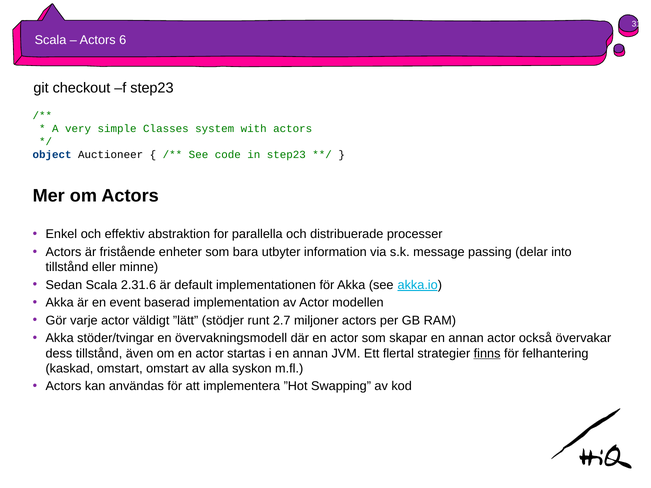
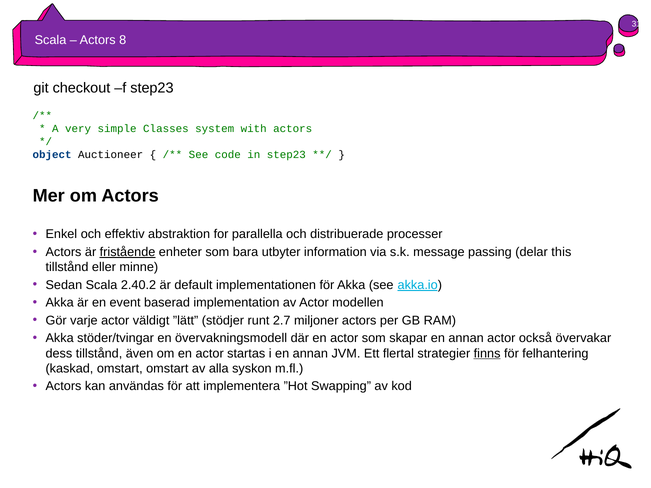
6: 6 -> 8 (123, 40)
fristående underline: none -> present (128, 252)
into: into -> this (561, 252)
2.31.6: 2.31.6 -> 2.40.2 (139, 285)
